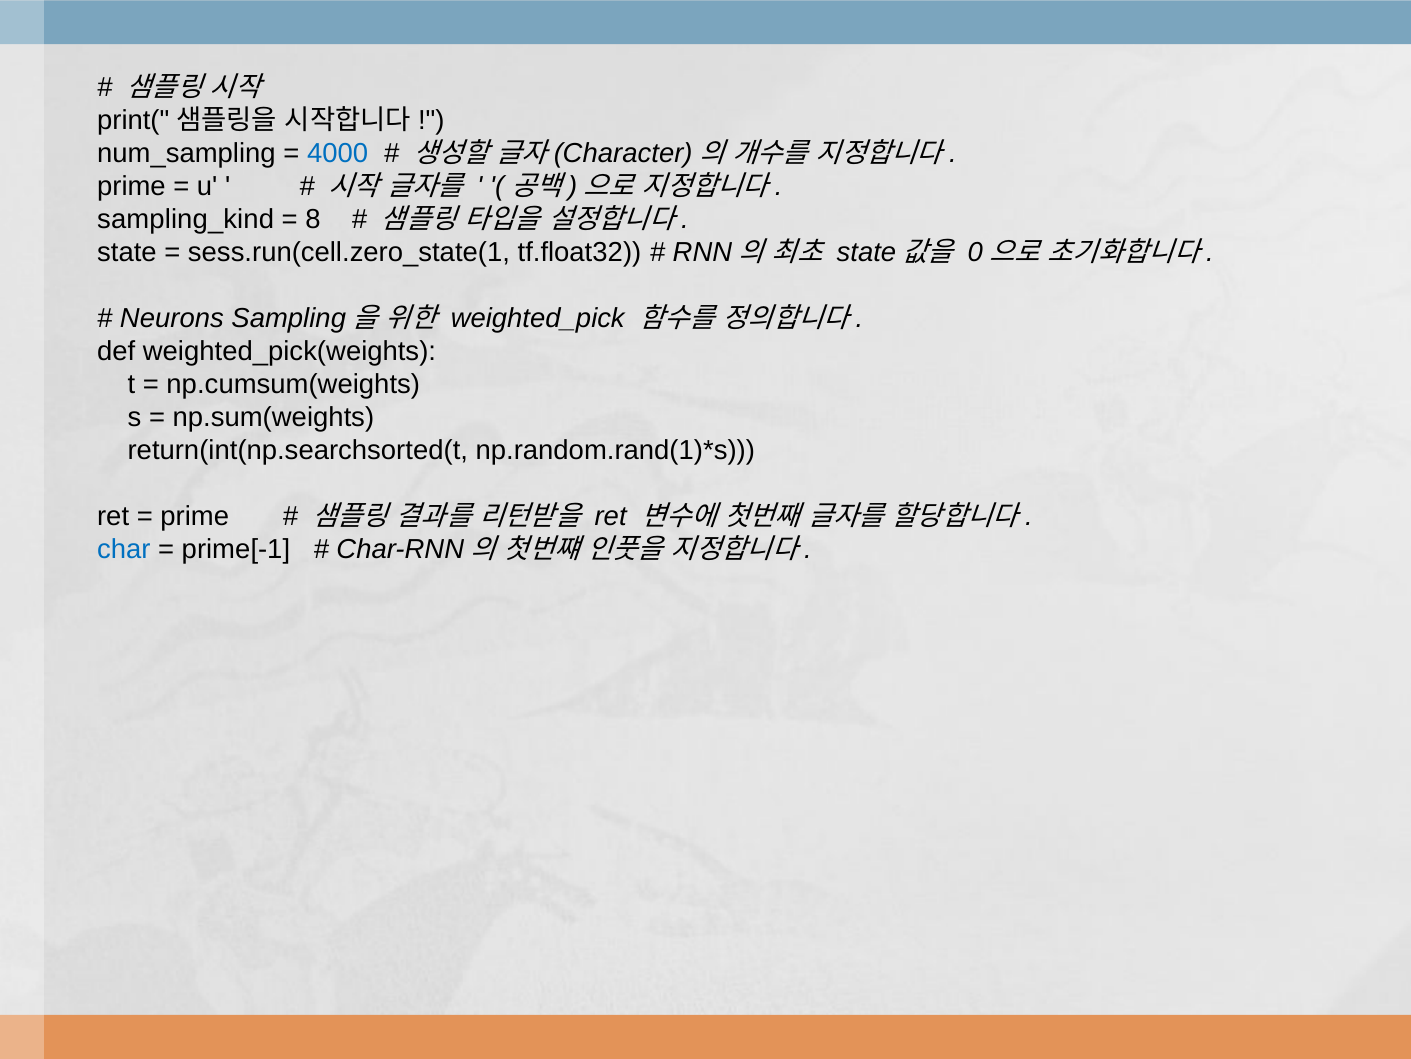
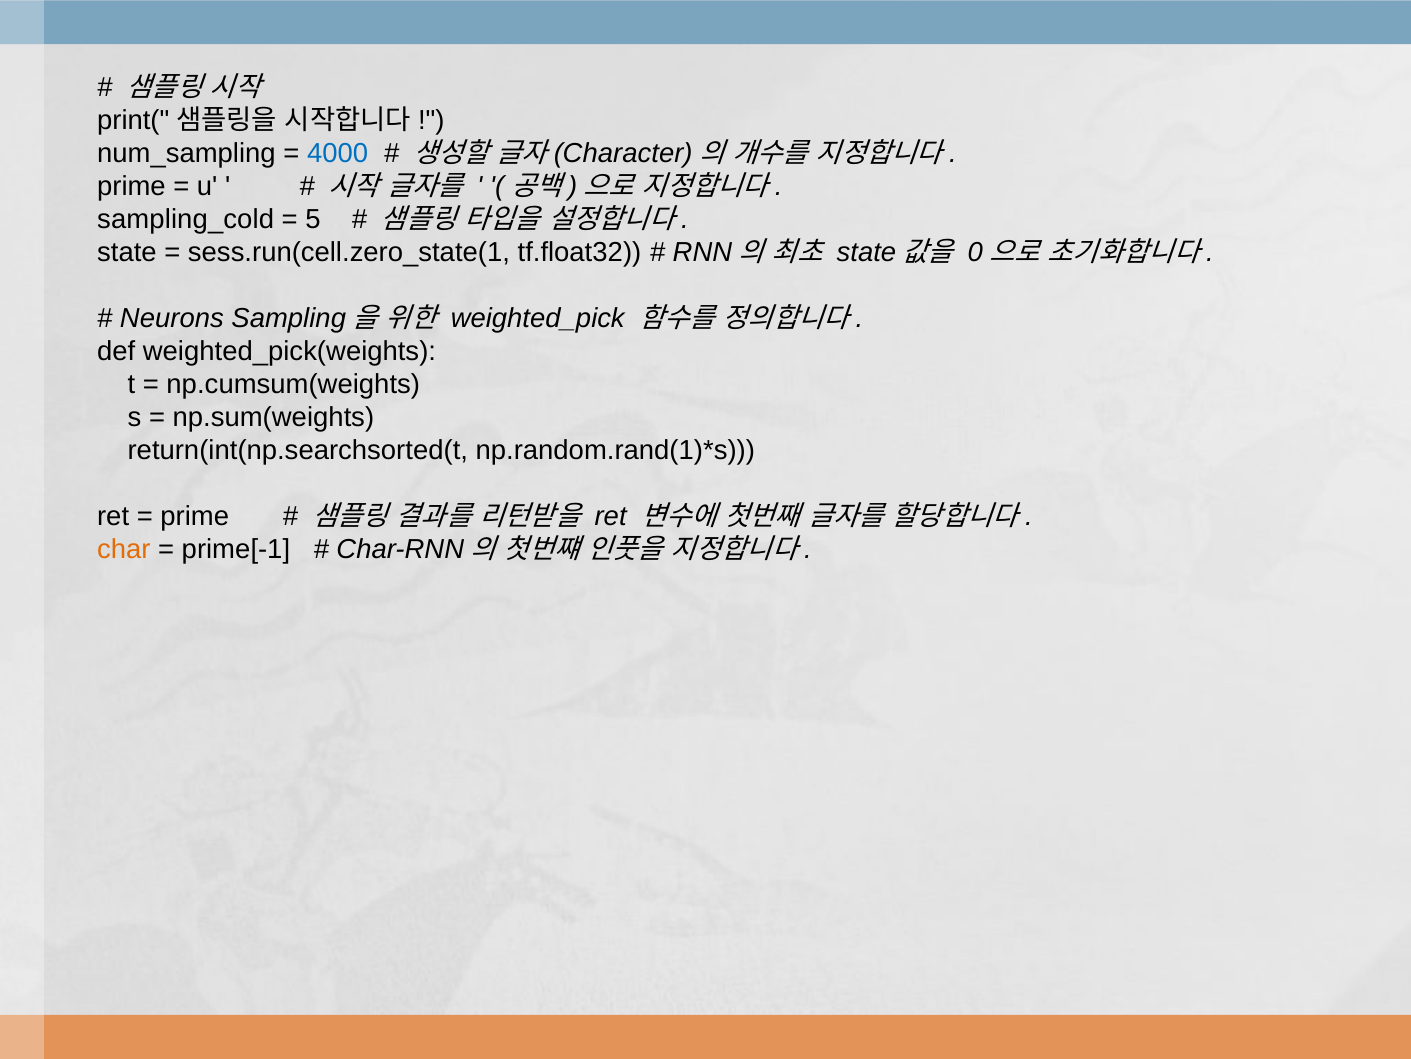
sampling_kind: sampling_kind -> sampling_cold (186, 220)
8: 8 -> 5 (313, 220)
char colour: blue -> orange (124, 549)
